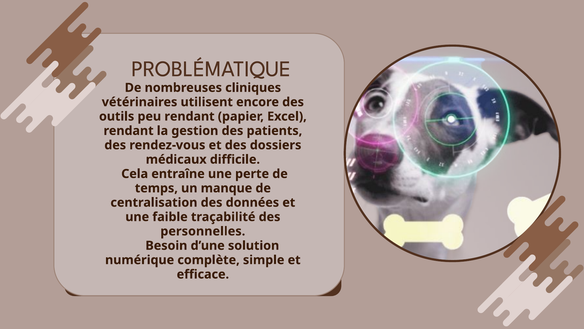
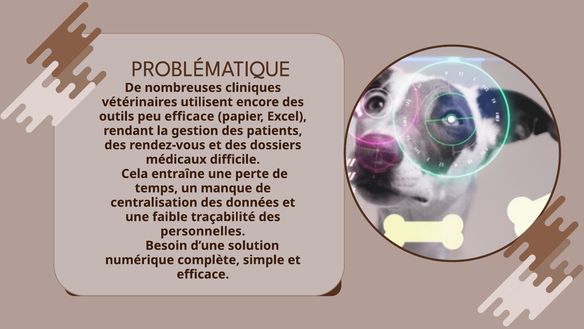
peu rendant: rendant -> efficace (189, 116)
